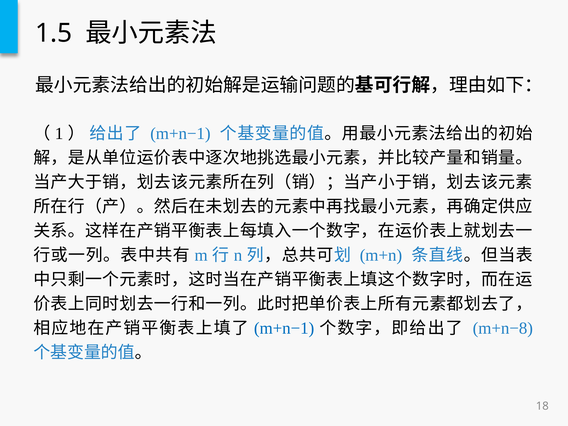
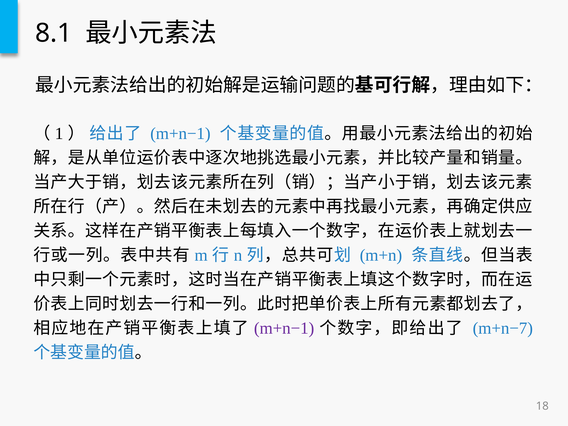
1.5: 1.5 -> 8.1 (54, 33)
m+n−1 colour: blue -> purple (284, 328)
m+n−8: m+n−8 -> m+n−7 (503, 328)
